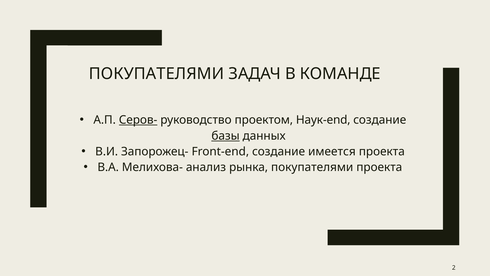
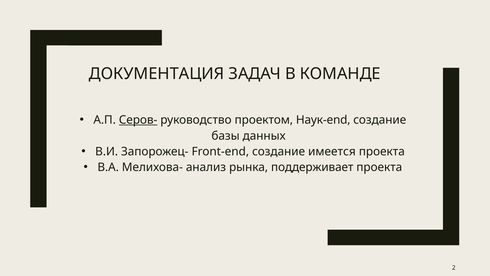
ПОКУПАТЕЛЯМИ: ПОКУПАТЕЛЯМИ -> ДОКУМЕНТАЦИЯ (157, 74)
базы underline: present -> none (226, 136)
рынка покупателями: покупателями -> поддерживает (312, 167)
